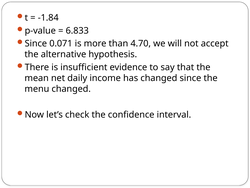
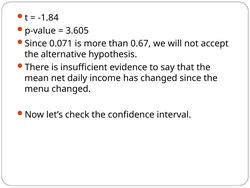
6.833: 6.833 -> 3.605 (77, 31)
4.70: 4.70 -> 0.67 (141, 43)
